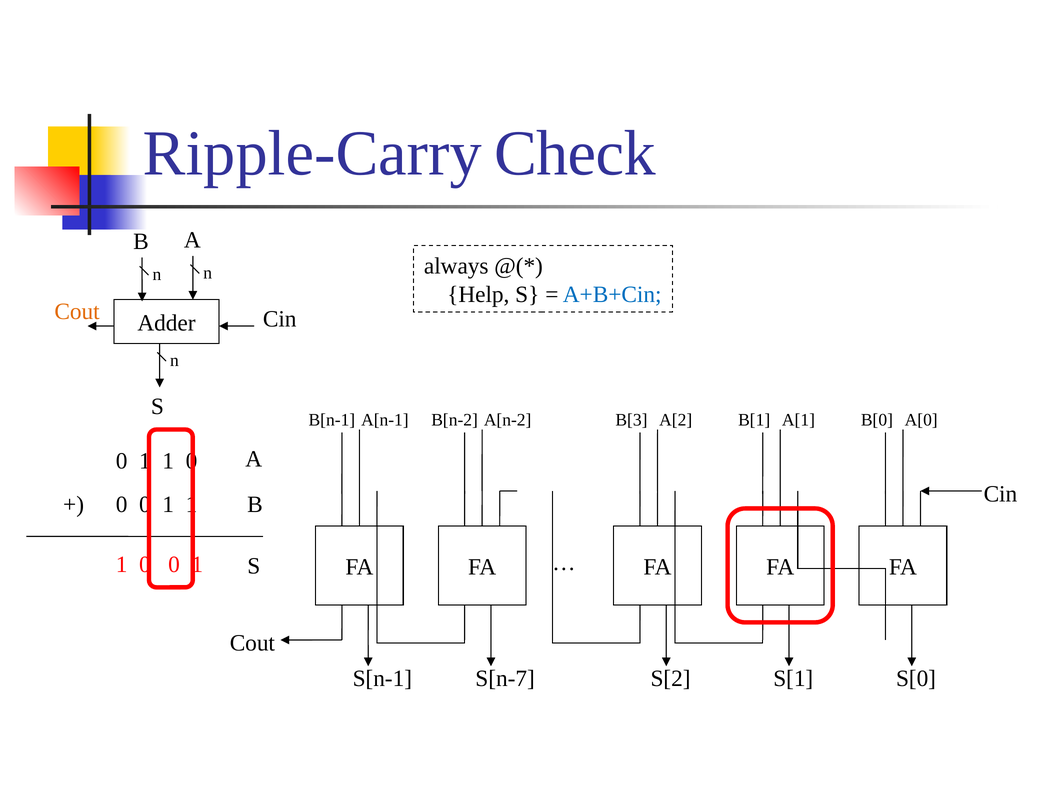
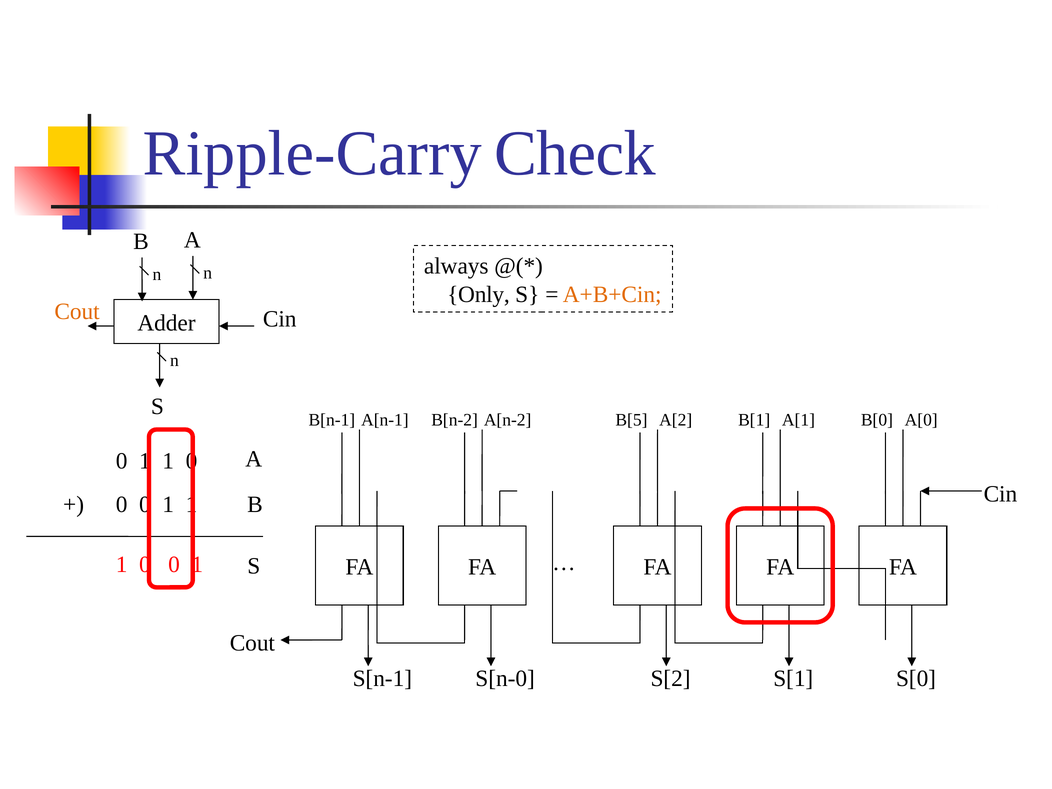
Help: Help -> Only (478, 294)
A+B+Cin colour: blue -> orange (612, 294)
B[3: B[3 -> B[5 (631, 420)
S[n-7: S[n-7 -> S[n-0 (505, 678)
